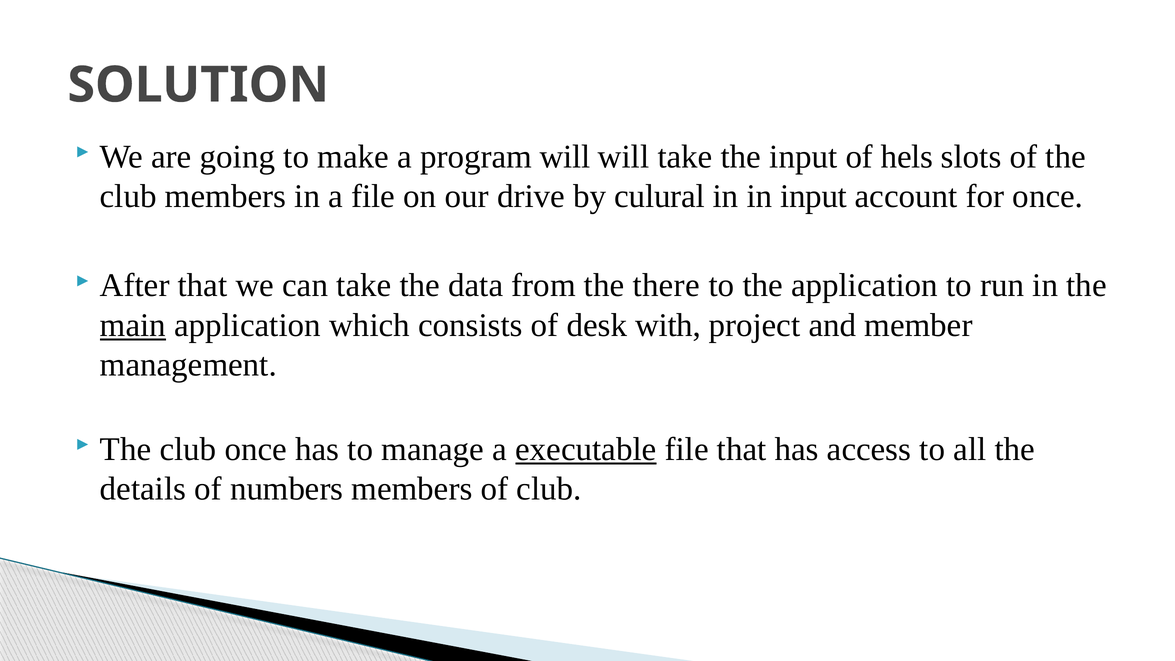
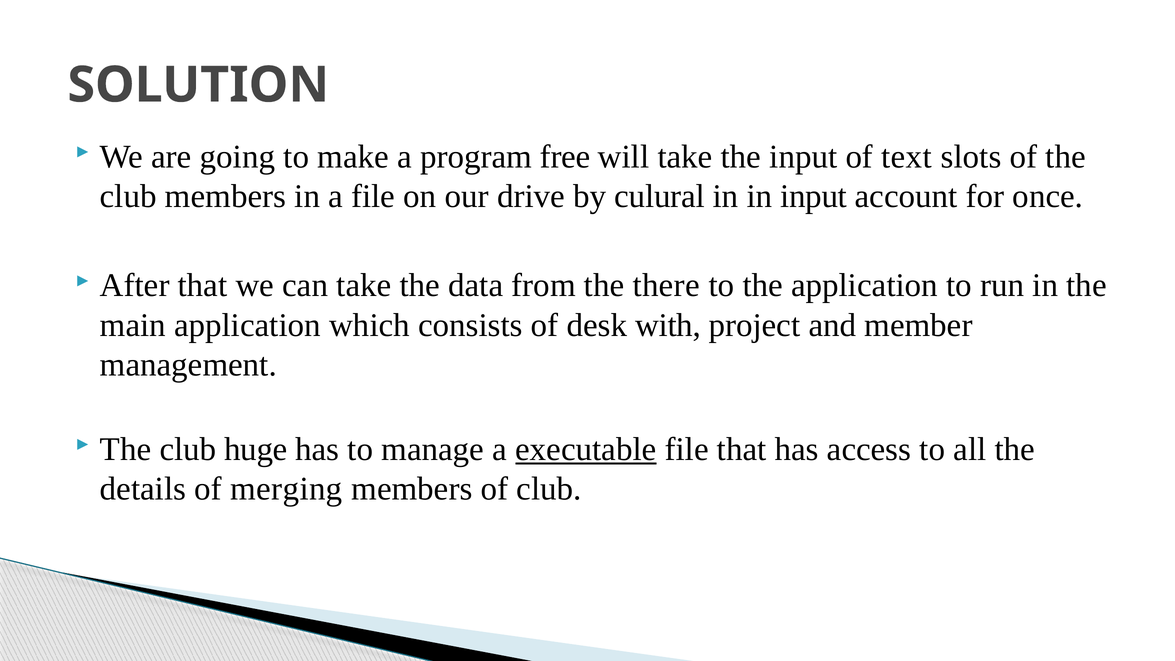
program will: will -> free (565, 157)
hels: hels -> text (907, 157)
main underline: present -> none (133, 325)
club once: once -> huge (256, 449)
numbers: numbers -> merging (286, 489)
